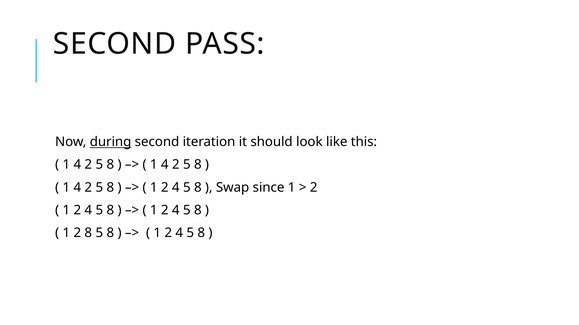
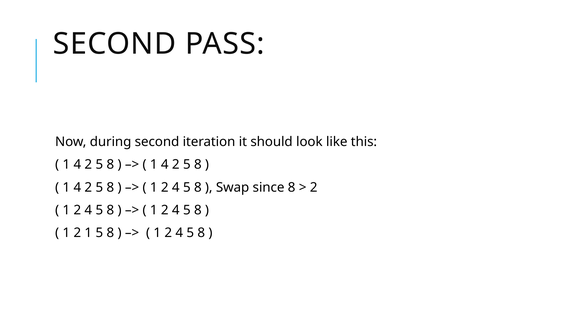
during underline: present -> none (111, 142)
since 1: 1 -> 8 (292, 188)
2 8: 8 -> 1 (88, 233)
